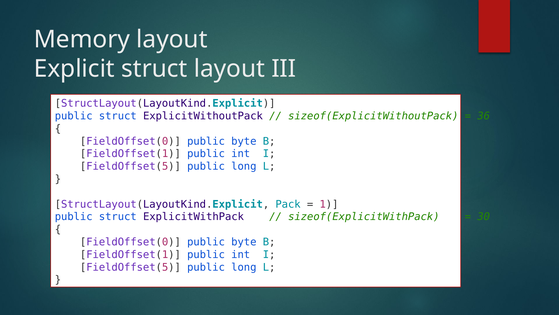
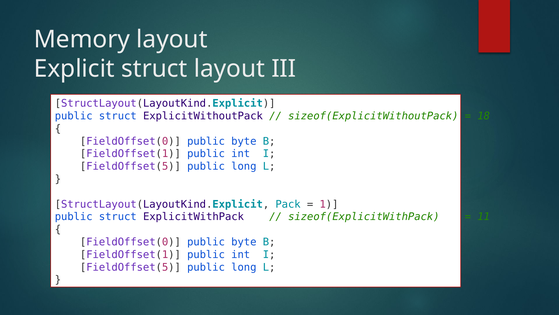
36: 36 -> 18 (484, 116)
30: 30 -> 11 (484, 216)
